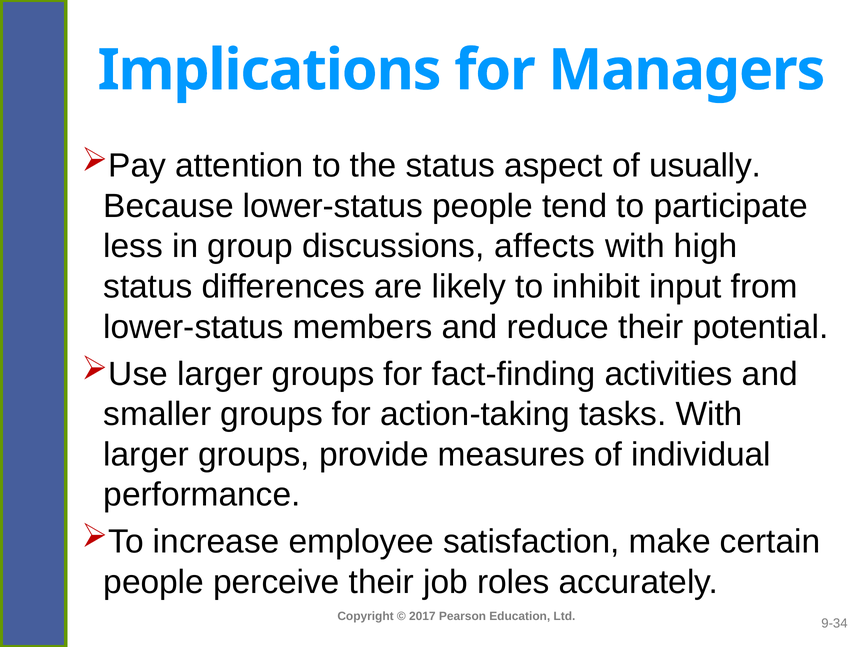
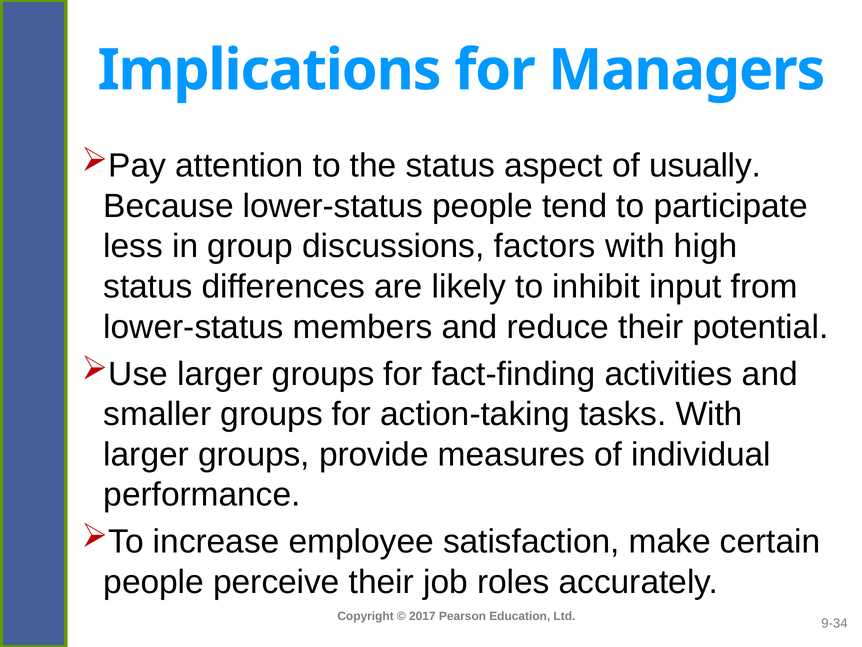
affects: affects -> factors (545, 246)
